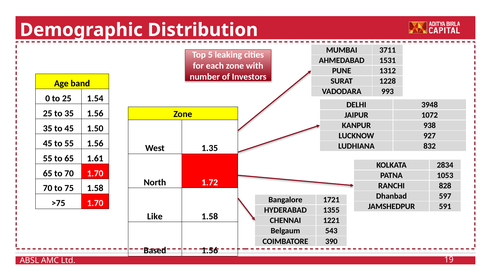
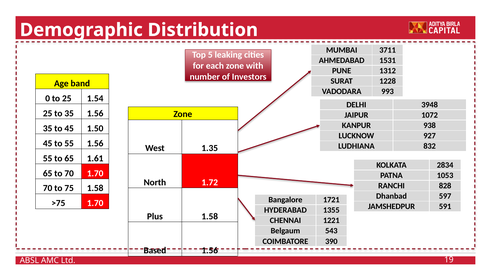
Like: Like -> Plus (155, 217)
